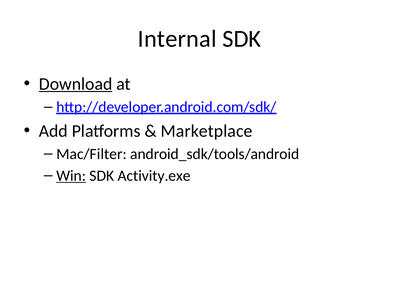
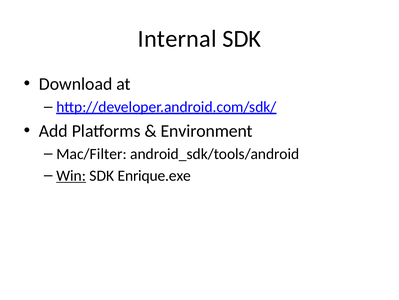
Download underline: present -> none (76, 84)
Marketplace: Marketplace -> Environment (207, 131)
Activity.exe: Activity.exe -> Enrique.exe (154, 175)
